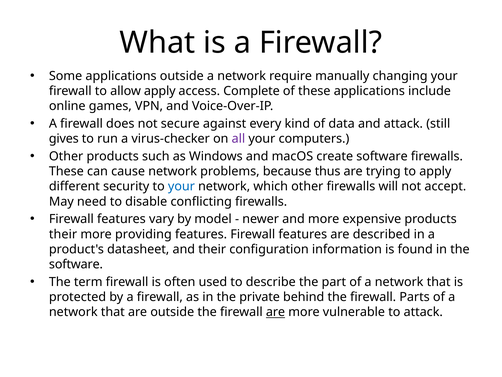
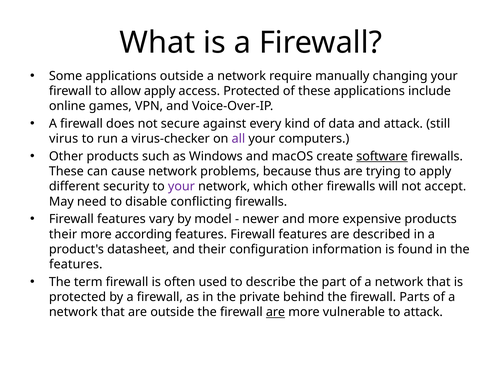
access Complete: Complete -> Protected (252, 91)
gives: gives -> virus (64, 139)
software underline: none -> present (382, 156)
your colour: blue -> purple (181, 186)
providing: providing -> according (143, 234)
software: software -> features (76, 264)
